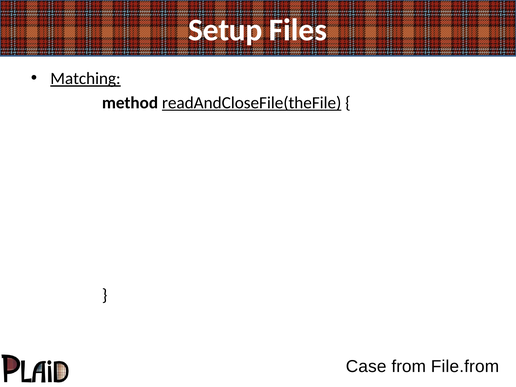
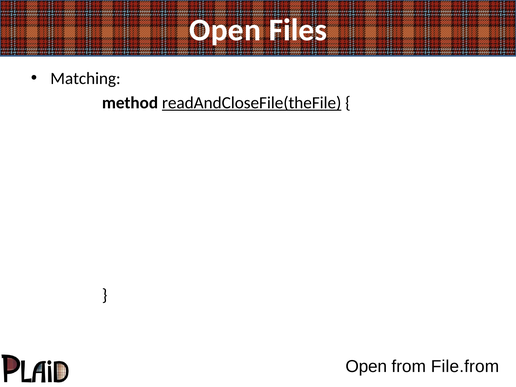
Setup: Setup -> Open (225, 30)
Matching underline: present -> none (85, 79)
Case: Case -> Open (366, 367)
